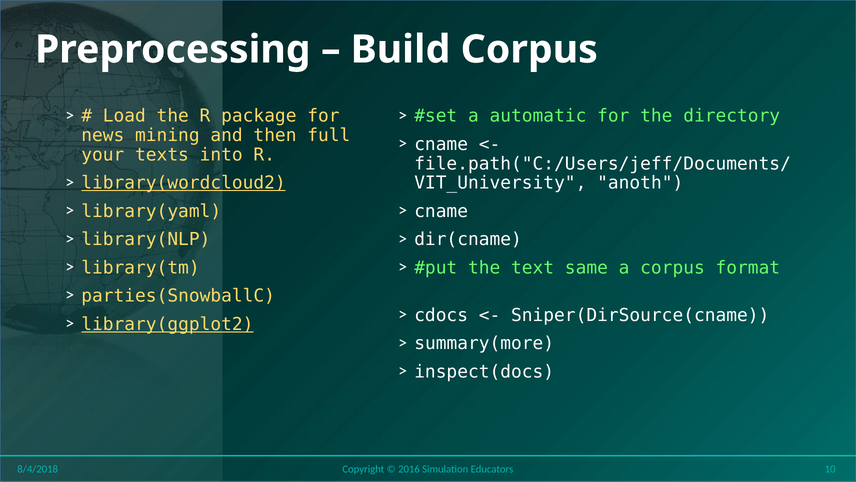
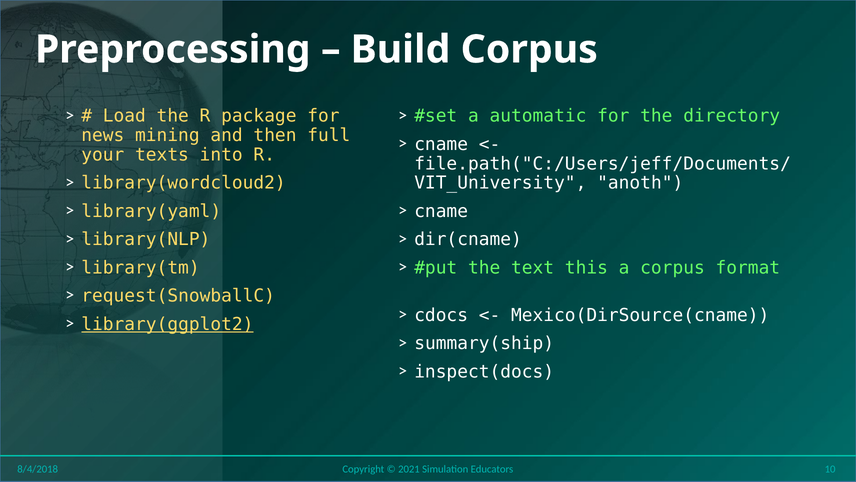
library(wordcloud2 underline: present -> none (184, 183)
same: same -> this (586, 267)
parties(SnowballC: parties(SnowballC -> request(SnowballC (178, 296)
Sniper(DirSource(cname: Sniper(DirSource(cname -> Mexico(DirSource(cname (640, 315)
summary(more: summary(more -> summary(ship (484, 343)
2016: 2016 -> 2021 (409, 469)
